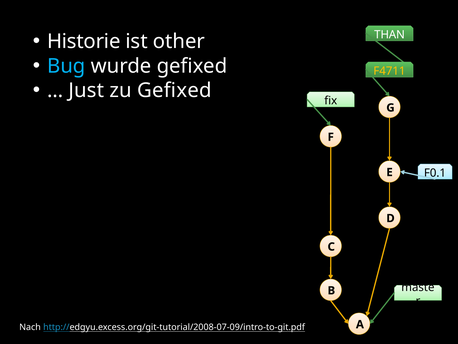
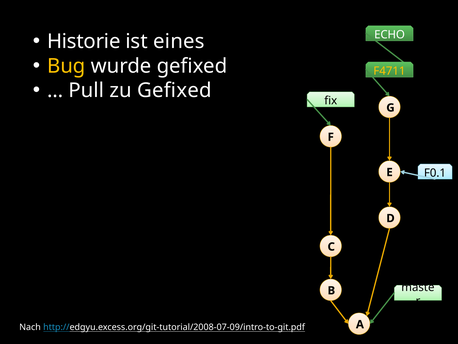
other: other -> eines (179, 42)
THAN: THAN -> ECHO (390, 35)
Bug colour: light blue -> yellow (66, 66)
Just: Just -> Pull (86, 90)
